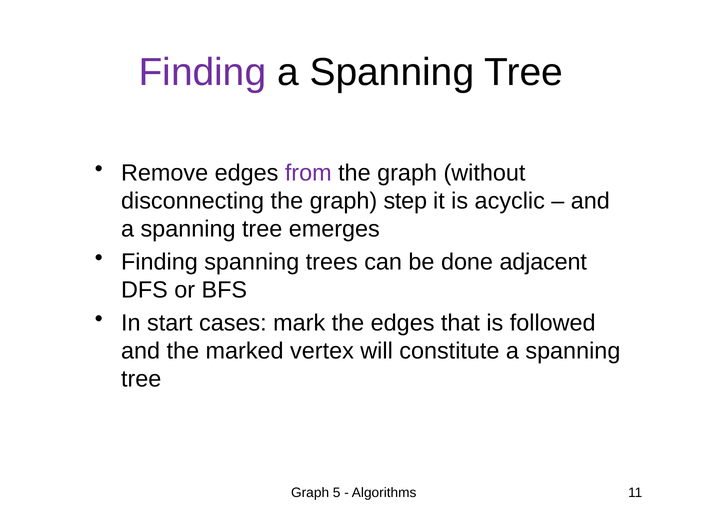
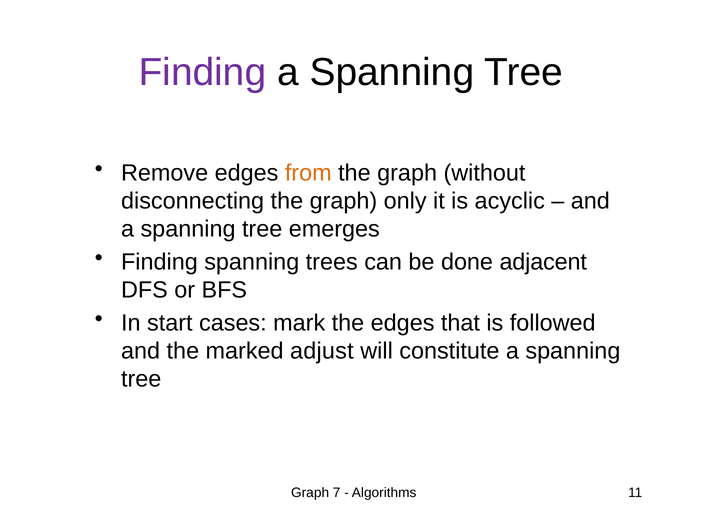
from colour: purple -> orange (308, 173)
step: step -> only (405, 201)
vertex: vertex -> adjust (322, 351)
5: 5 -> 7 (337, 492)
